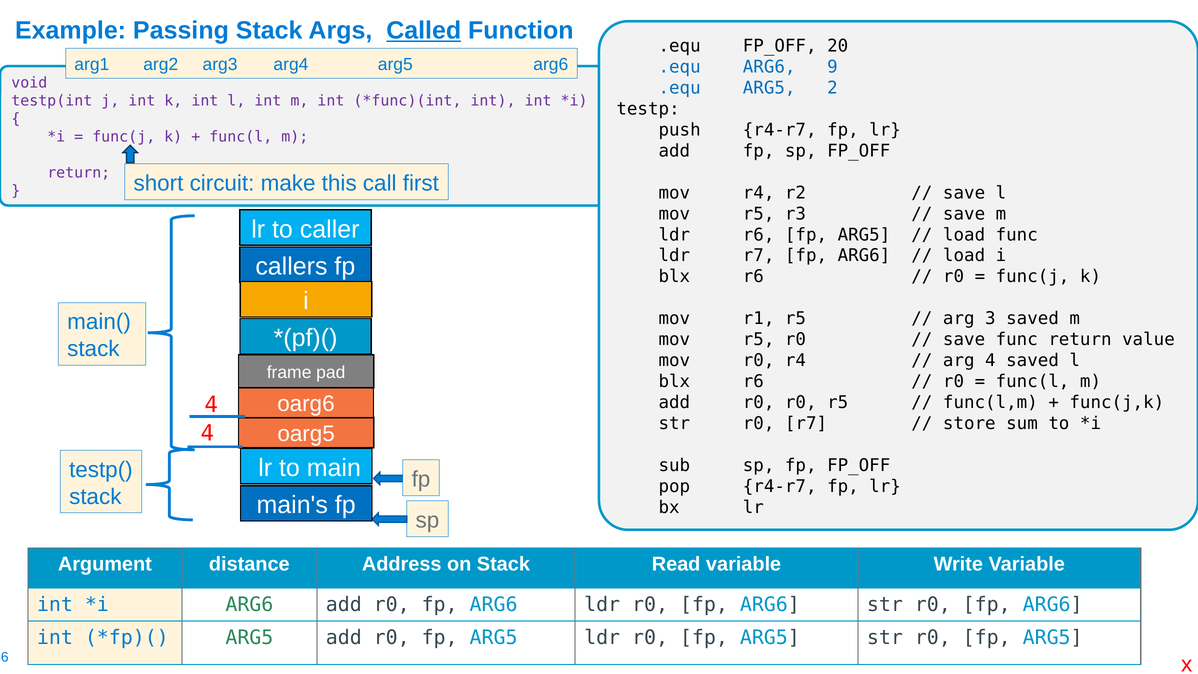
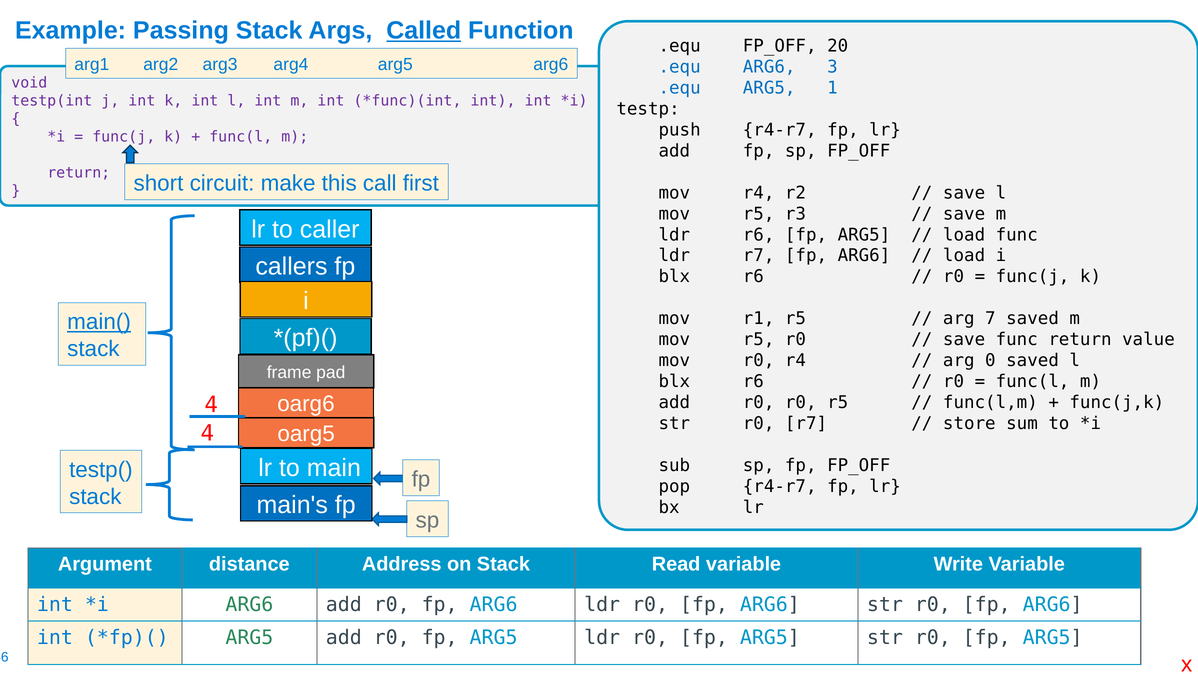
9: 9 -> 3 (832, 67)
2: 2 -> 1 (832, 88)
3: 3 -> 7 (990, 319)
main( underline: none -> present (99, 322)
arg 4: 4 -> 0 (990, 361)
